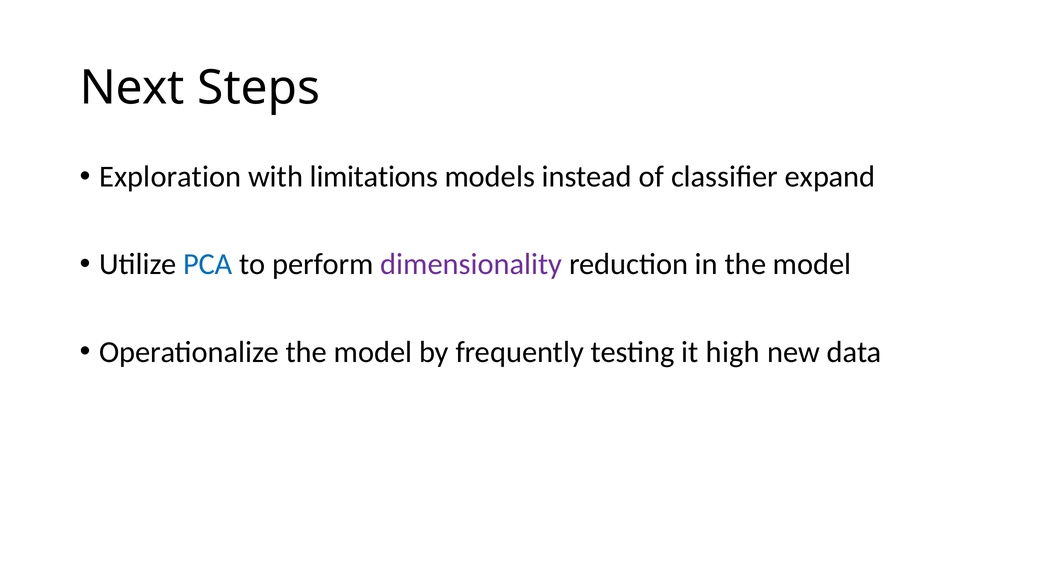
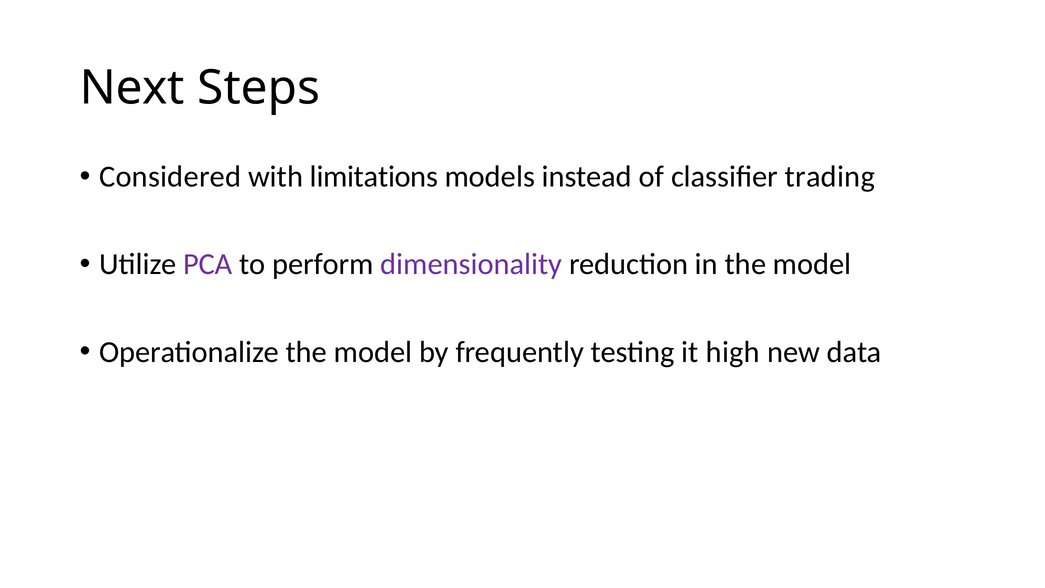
Exploration: Exploration -> Considered (170, 177)
expand: expand -> trading (830, 177)
PCA colour: blue -> purple (208, 264)
